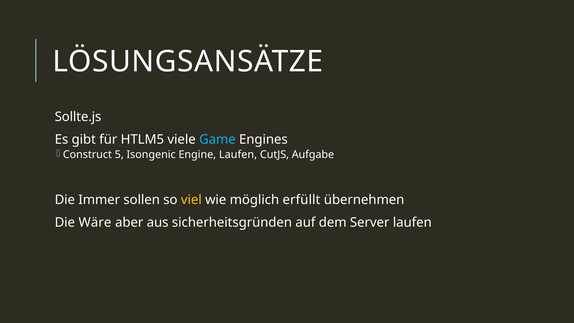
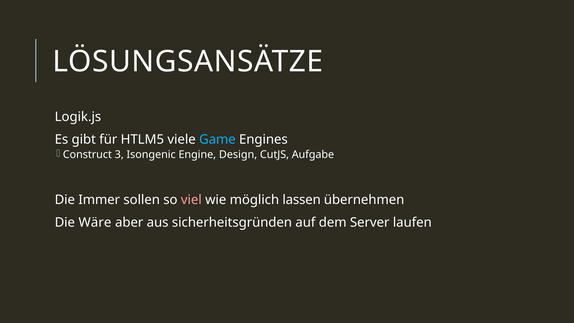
Sollte.js: Sollte.js -> Logik.js (78, 117)
5: 5 -> 3 (119, 155)
Engine Laufen: Laufen -> Design (238, 155)
viel colour: yellow -> pink (191, 200)
erfüllt: erfüllt -> lassen (302, 200)
